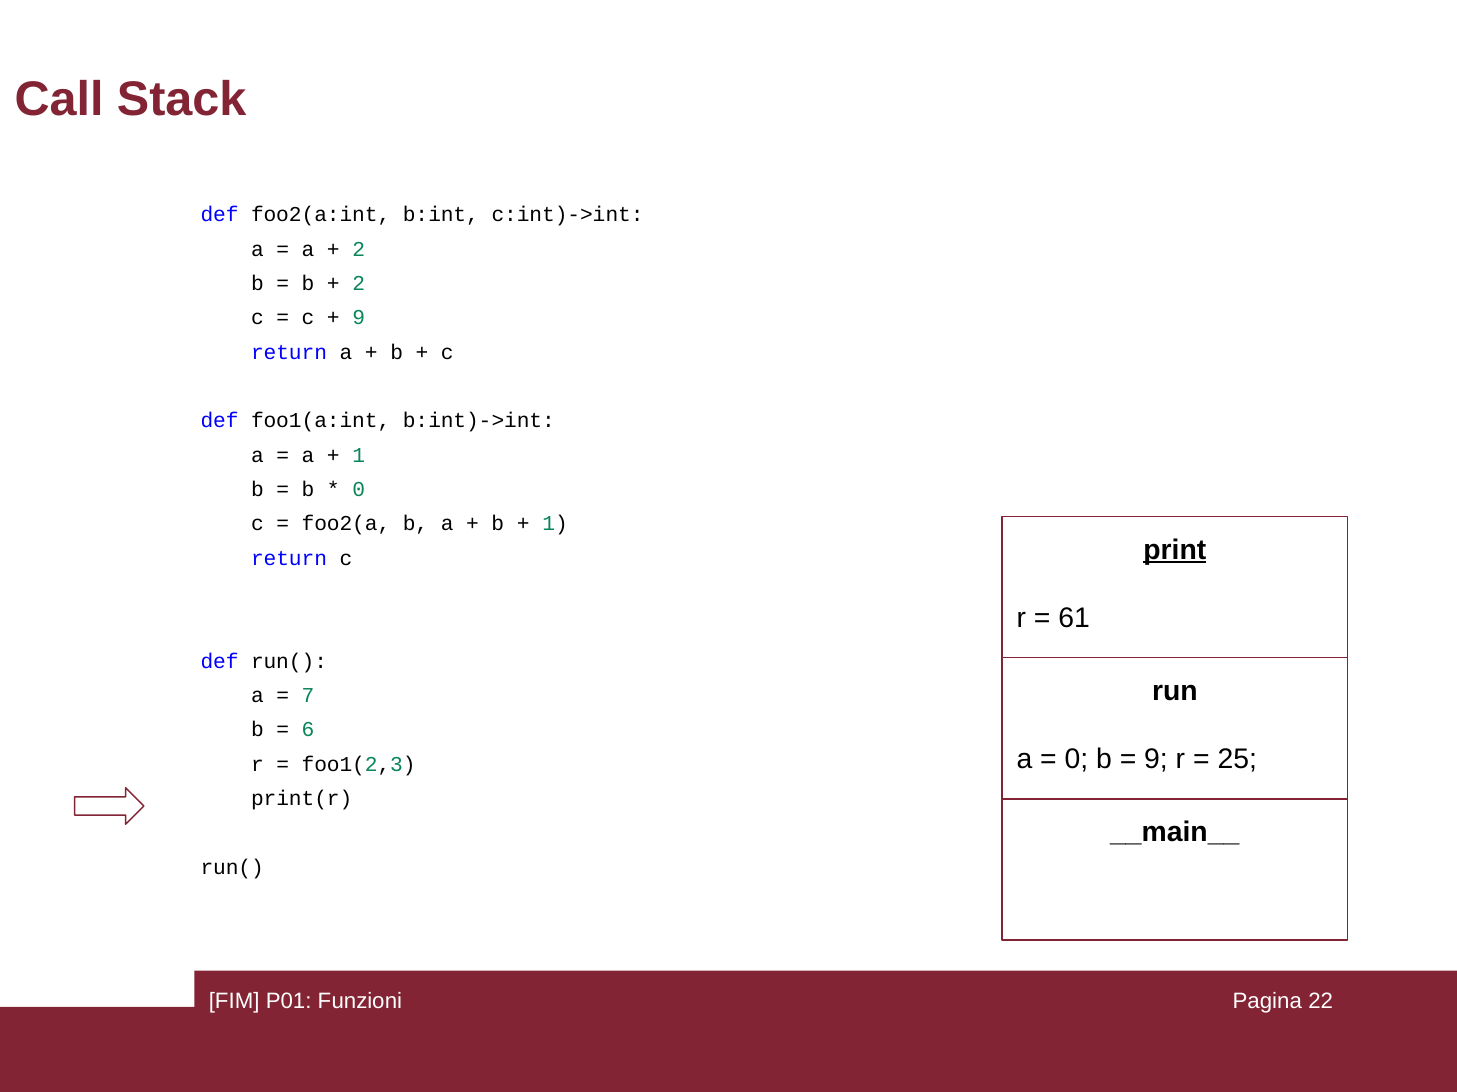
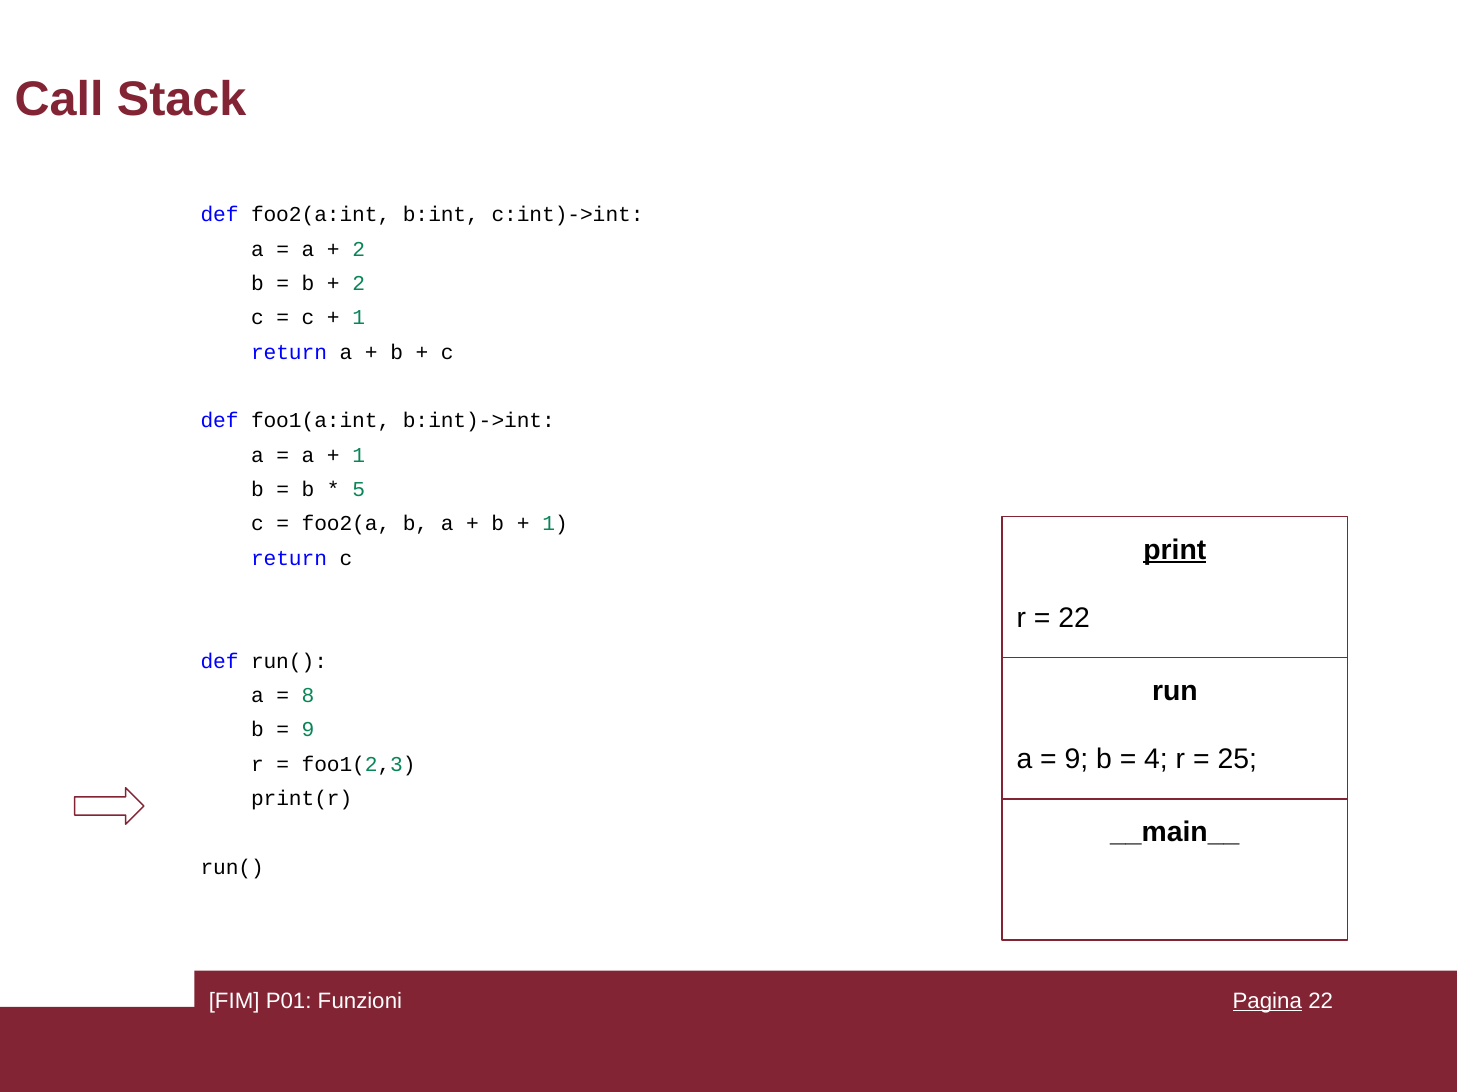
9: 9 -> 1 (359, 318)
0: 0 -> 5 (359, 490)
61: 61 -> 22 (1074, 618)
7: 7 -> 8 (308, 696)
6: 6 -> 9 (308, 730)
0: 0 -> 9 (1076, 760)
9: 9 -> 4 (1156, 760)
Pagina underline: none -> present (1267, 1002)
